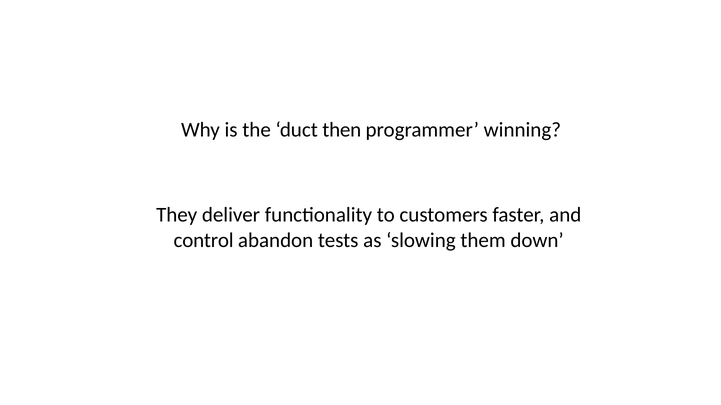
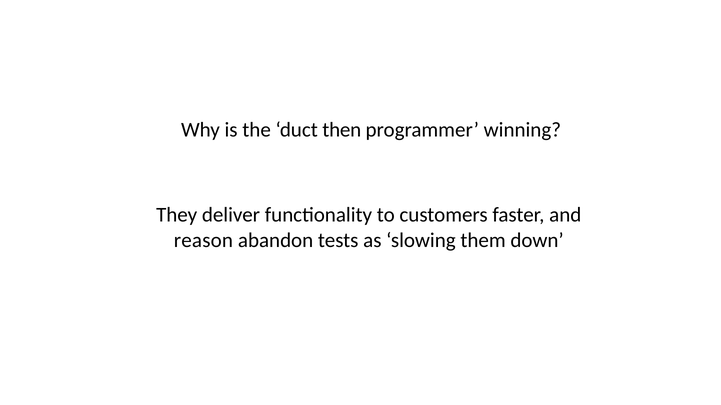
control: control -> reason (203, 241)
